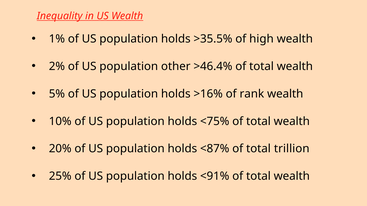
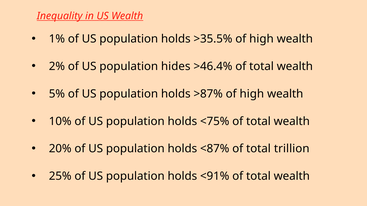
other: other -> hides (176, 66)
>16%: >16% -> >87% (208, 94)
rank: rank -> high (252, 94)
